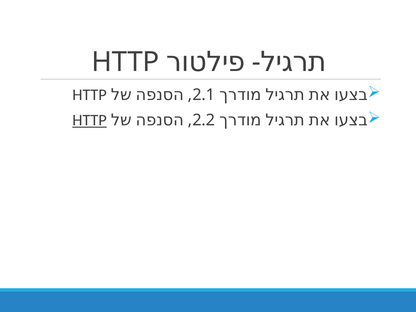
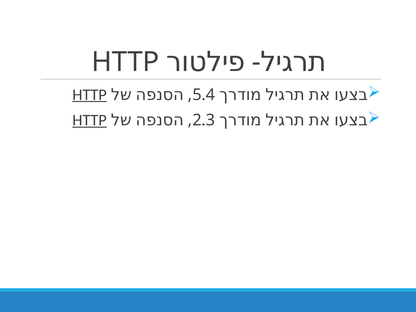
HTTP underline: none -> present (90, 95)
2.1: 2.1 -> 5.4 (204, 95)
2.2: 2.2 -> 2.3 (204, 120)
